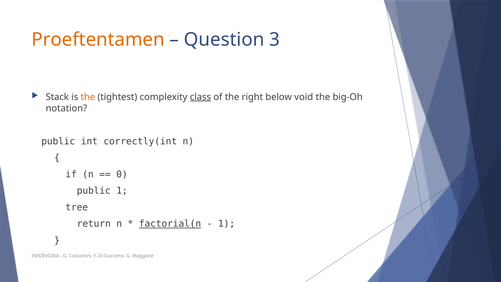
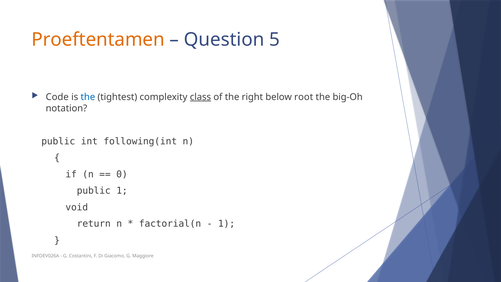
3: 3 -> 5 (275, 40)
Stack: Stack -> Code (57, 97)
the colour: orange -> blue (88, 97)
void: void -> root (304, 97)
correctly(int: correctly(int -> following(int (140, 141)
tree: tree -> void (77, 207)
factorial(n underline: present -> none (170, 224)
